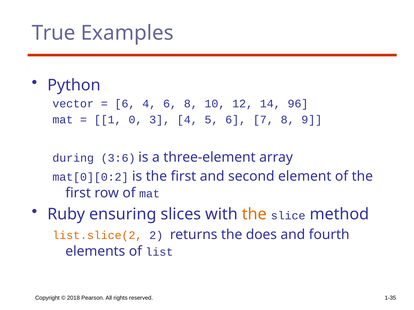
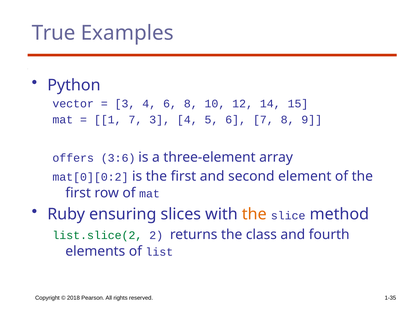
6: 6 -> 3 (125, 104)
96: 96 -> 15 (298, 104)
1 0: 0 -> 7 (135, 120)
during: during -> offers (73, 158)
list.slice(2 colour: orange -> green (97, 236)
does: does -> class (261, 235)
